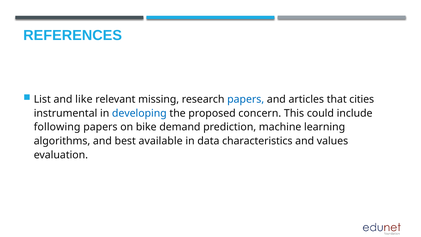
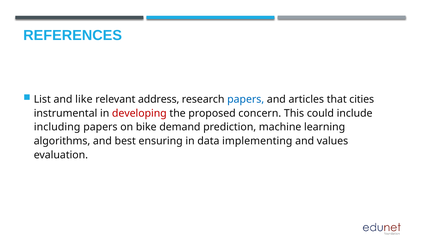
missing: missing -> address (159, 99)
developing colour: blue -> red (139, 113)
following: following -> including (57, 127)
available: available -> ensuring (161, 141)
characteristics: characteristics -> implementing (257, 141)
